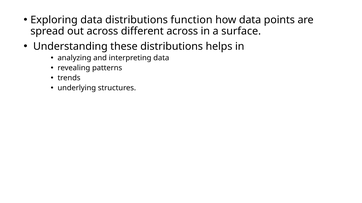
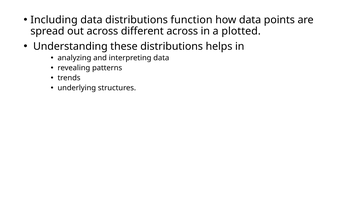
Exploring: Exploring -> Including (54, 20)
surface: surface -> plotted (241, 31)
